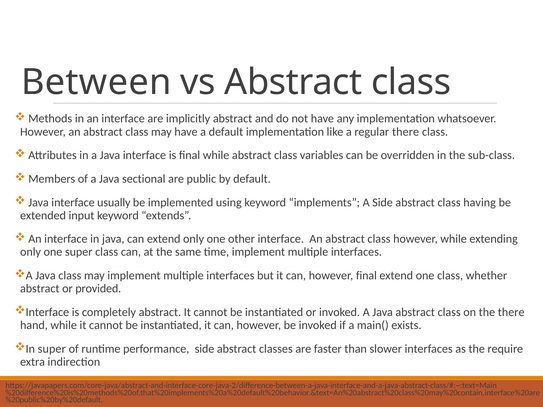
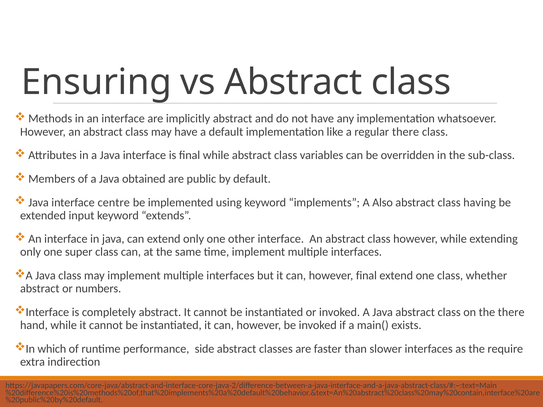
Between: Between -> Ensuring (96, 82)
sectional: sectional -> obtained (144, 179)
usually: usually -> centre (114, 203)
A Side: Side -> Also (383, 203)
provided: provided -> numbers (98, 289)
super: super -> which (52, 349)
